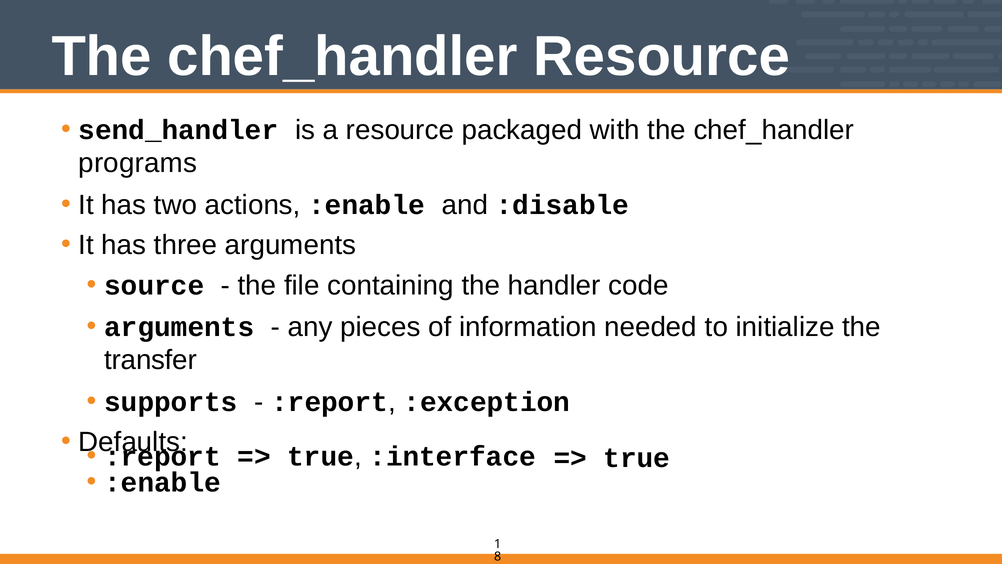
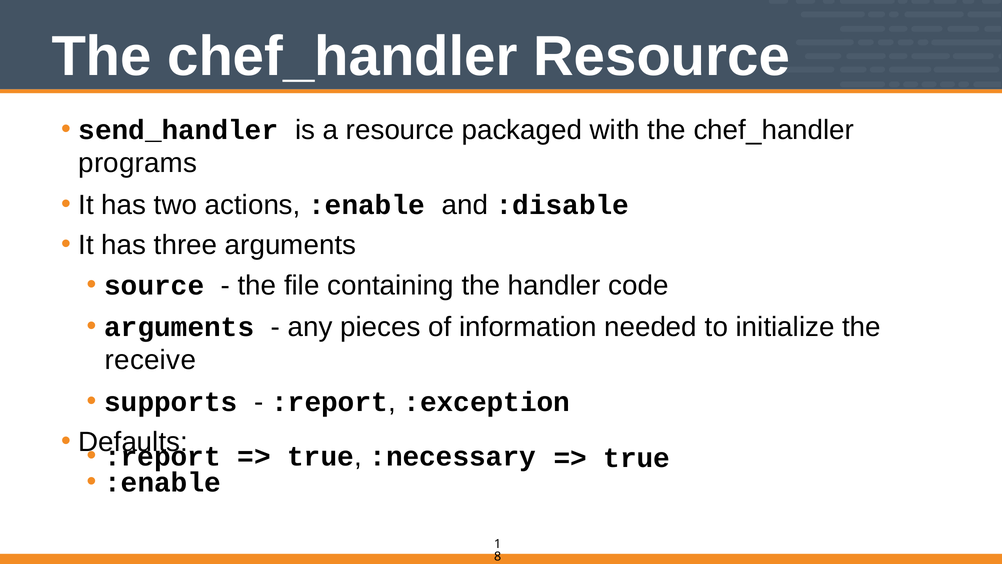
transfer: transfer -> receive (150, 360)
:interface: :interface -> :necessary (453, 456)
